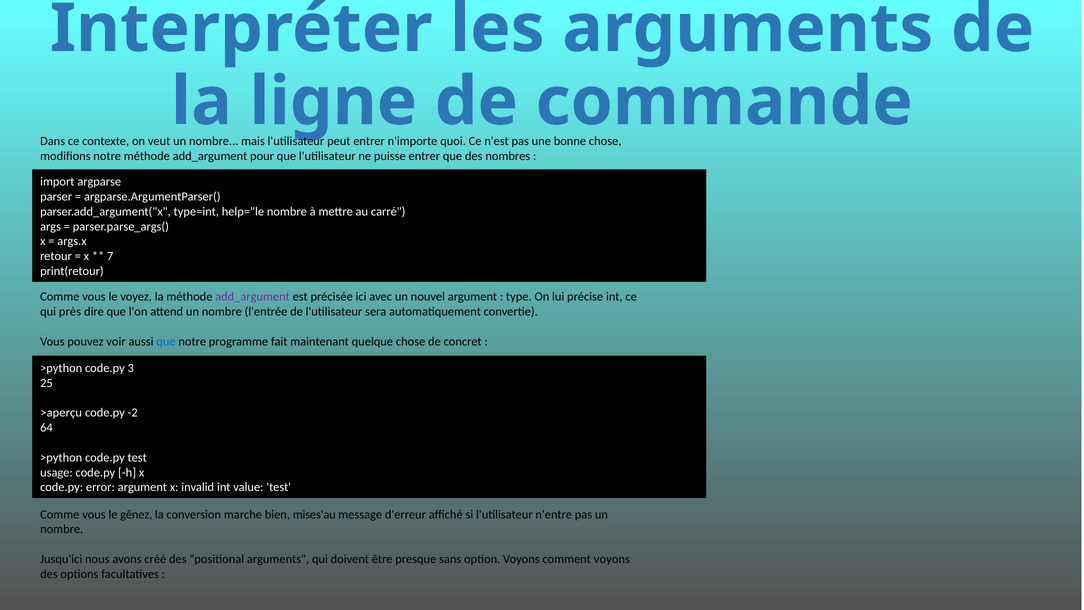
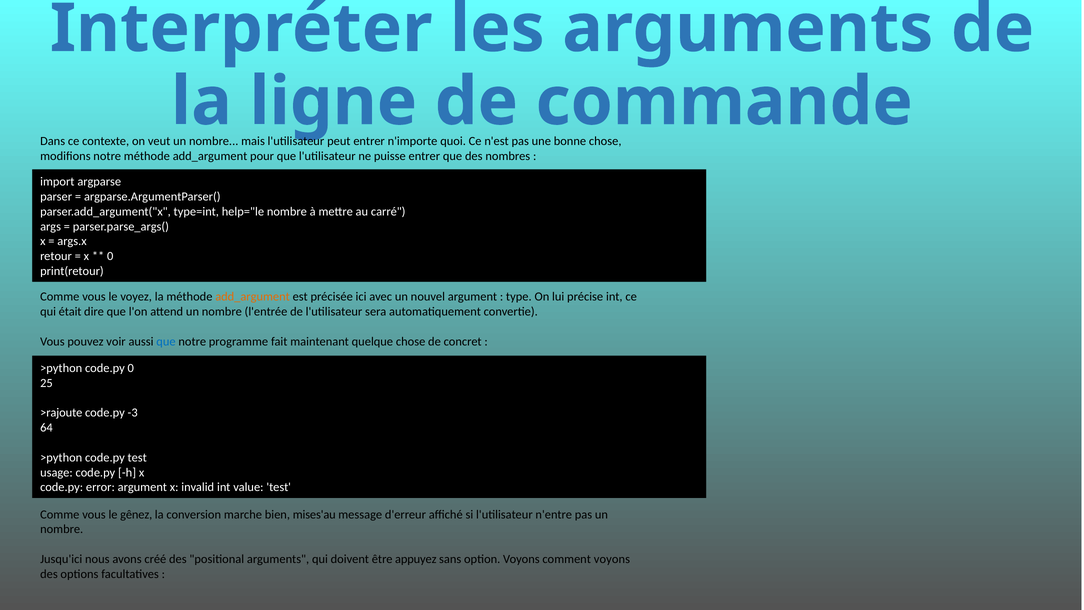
7: 7 -> 0 (110, 256)
add_argument colour: purple -> orange (253, 297)
près: près -> était (70, 312)
code.py 3: 3 -> 0 (131, 368)
>aperçu: >aperçu -> >rajoute (61, 413)
-2: -2 -> -3 (133, 413)
presque: presque -> appuyez (416, 559)
